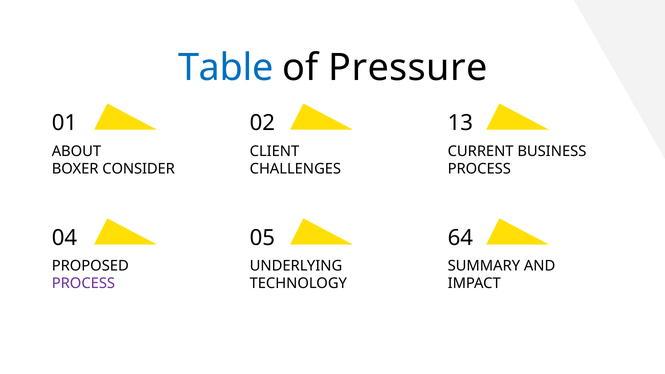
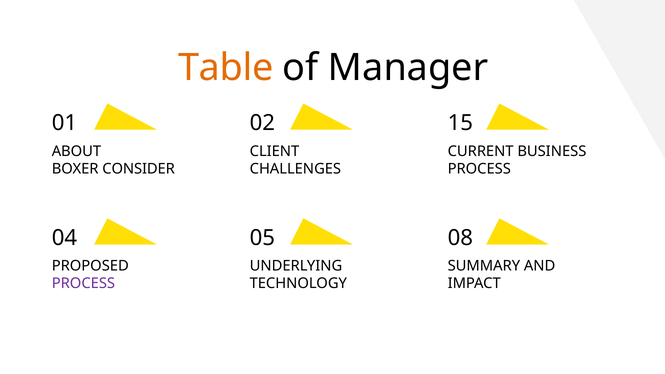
Table colour: blue -> orange (226, 68)
Pressure: Pressure -> Manager (408, 68)
13: 13 -> 15 (460, 123)
64: 64 -> 08 (460, 238)
